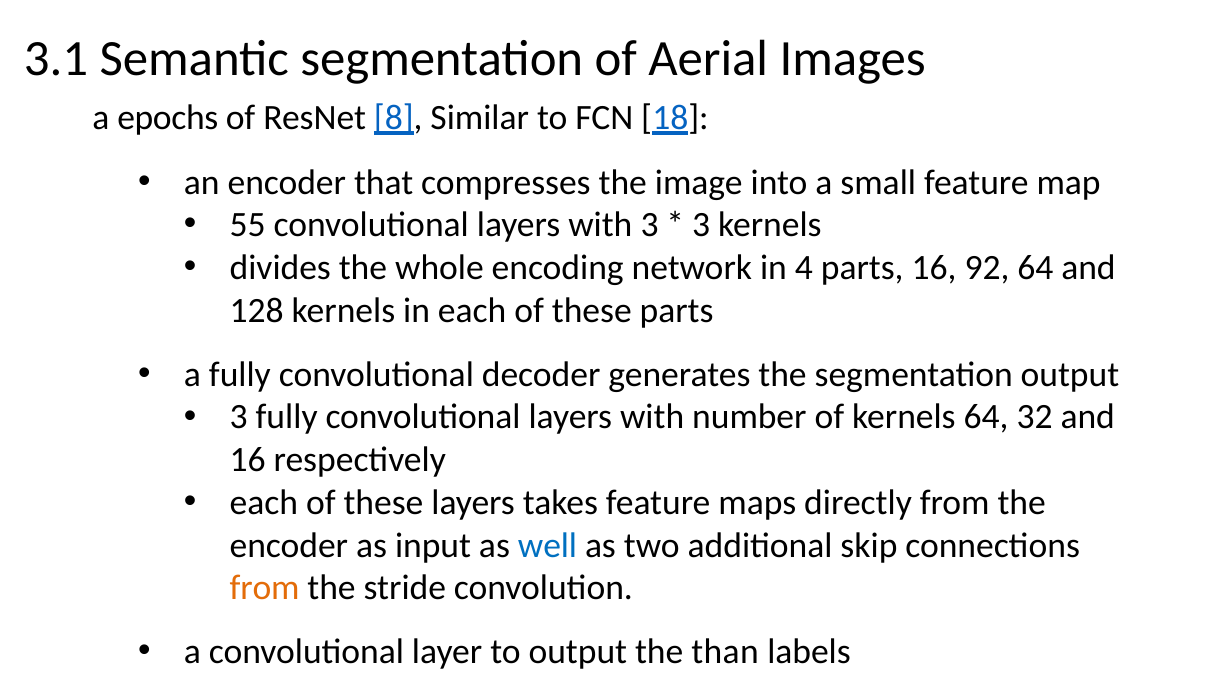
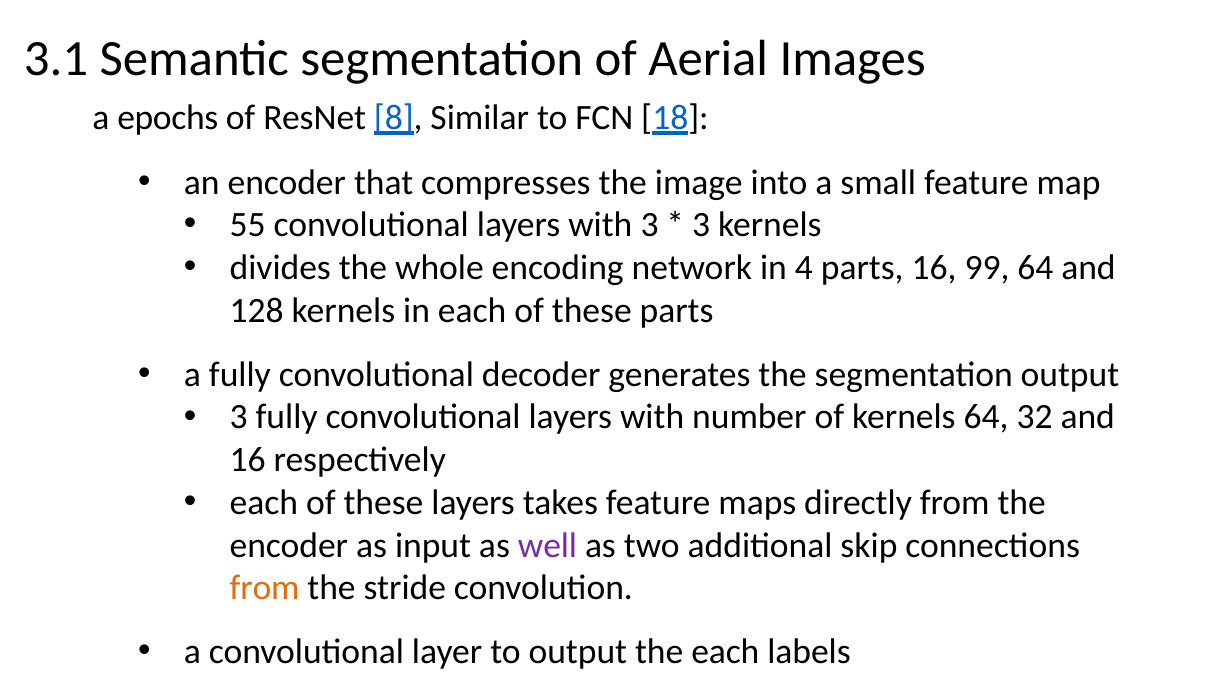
92: 92 -> 99 (987, 268)
well colour: blue -> purple (548, 546)
the than: than -> each (725, 652)
